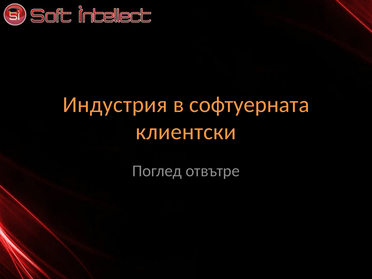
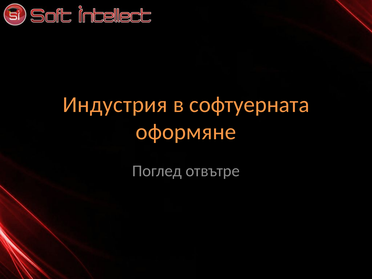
клиентски: клиентски -> оформяне (186, 132)
